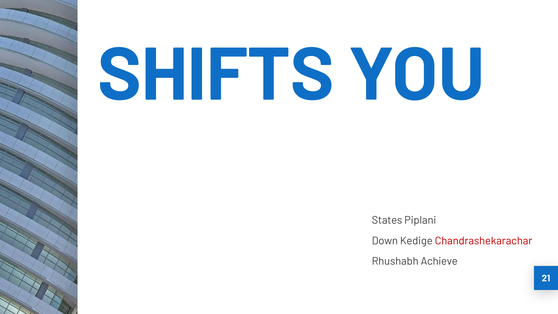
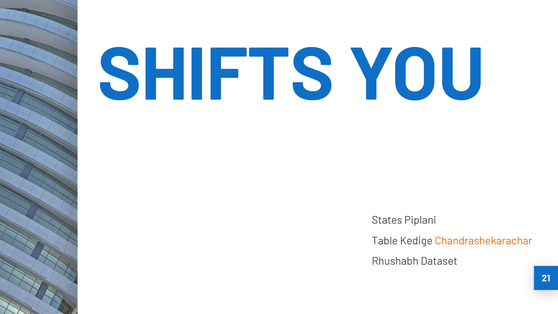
Down: Down -> Table (385, 241)
Chandrashekarachar colour: red -> orange (484, 241)
Achieve: Achieve -> Dataset (439, 261)
